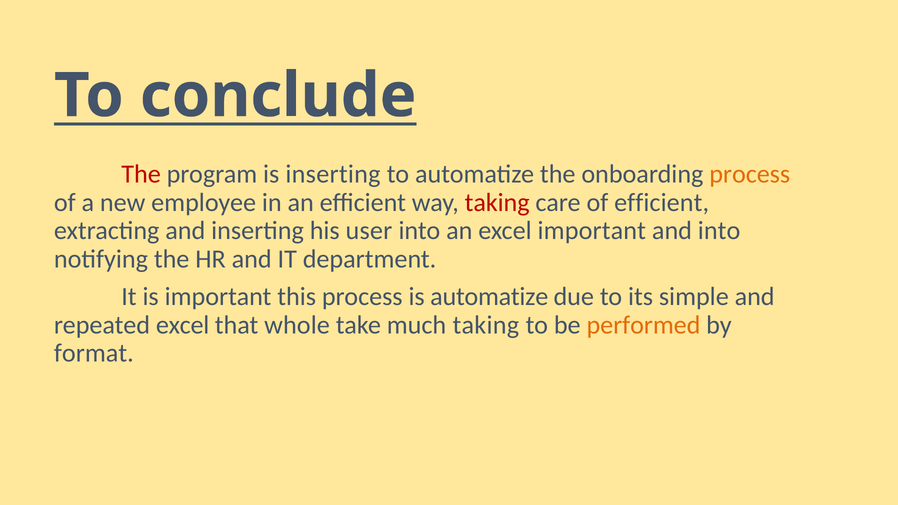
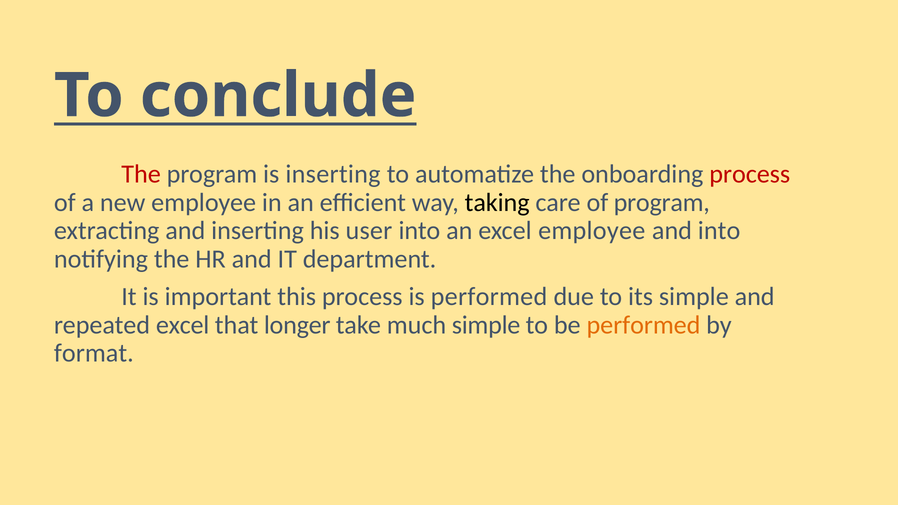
process colour: orange -> red (750, 174)
taking colour: red -> black (497, 203)
of efficient: efficient -> program (662, 203)
excel important: important -> employee (592, 231)
is automatize: automatize -> performed (489, 297)
whole: whole -> longer (297, 325)
much taking: taking -> simple (486, 325)
